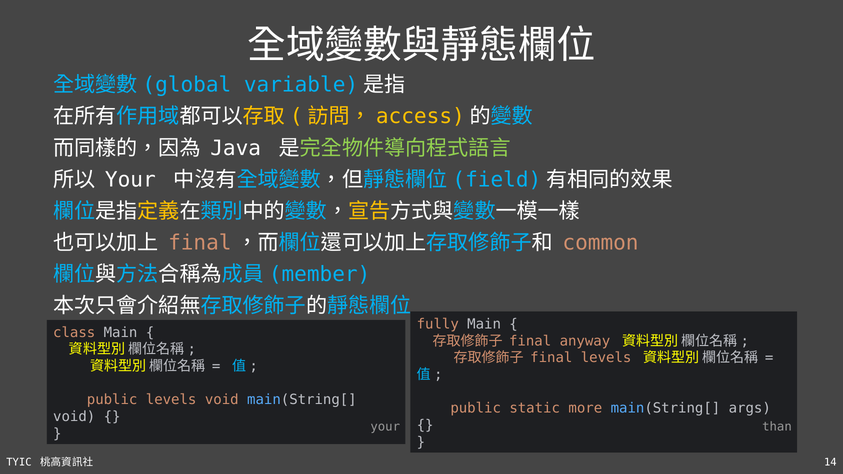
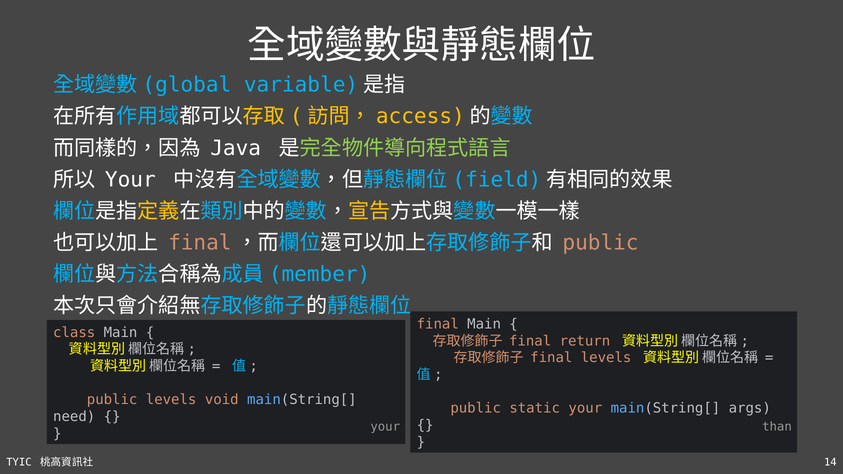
common: common -> public (601, 243)
fully: fully -> final (438, 324)
anyway: anyway -> return (585, 341)
static more: more -> your (585, 408)
void: void -> need (74, 417)
